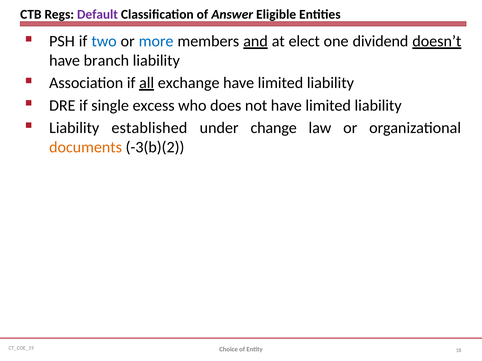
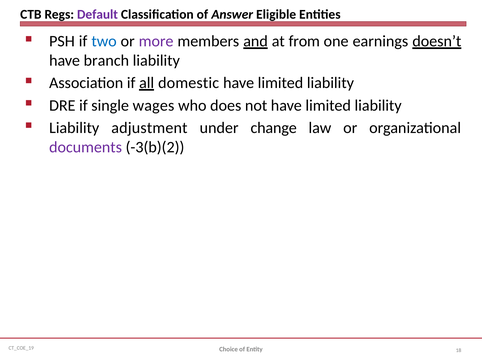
more colour: blue -> purple (156, 41)
elect: elect -> from (304, 41)
dividend: dividend -> earnings (380, 41)
exchange: exchange -> domestic (189, 83)
excess: excess -> wages (153, 106)
established: established -> adjustment (149, 128)
documents colour: orange -> purple (86, 147)
